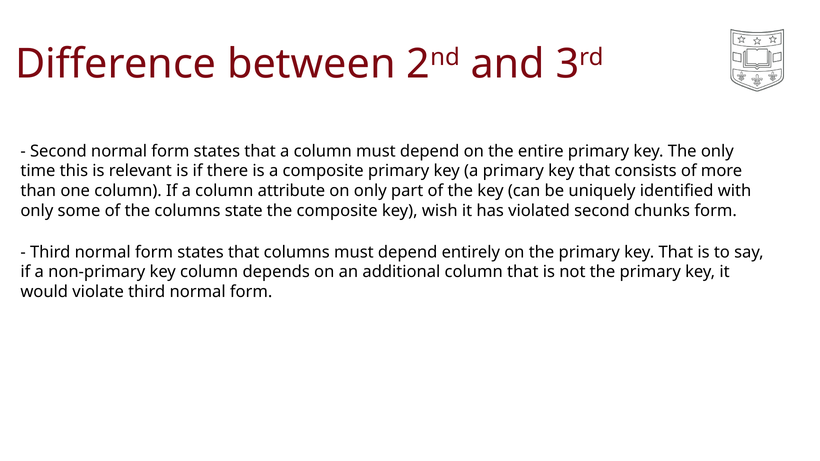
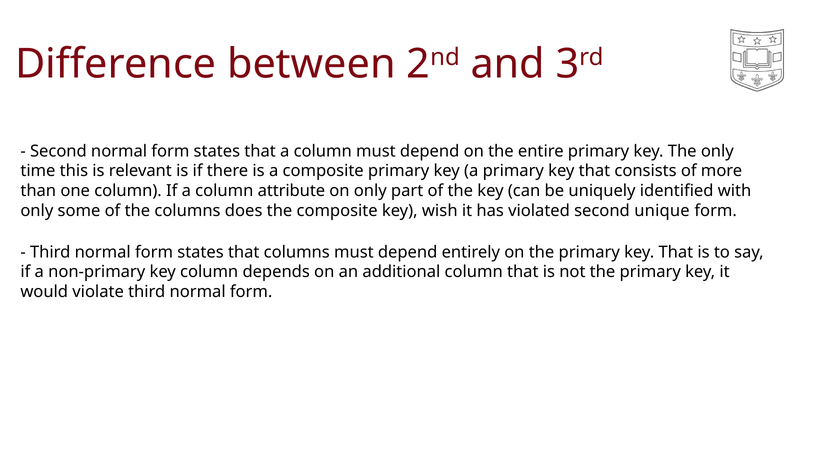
state: state -> does (244, 211)
chunks: chunks -> unique (662, 211)
